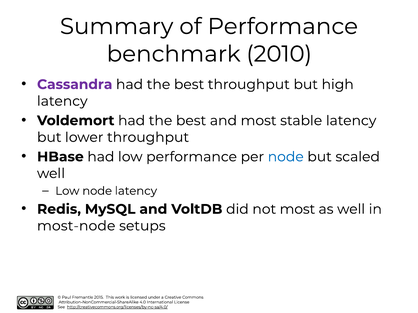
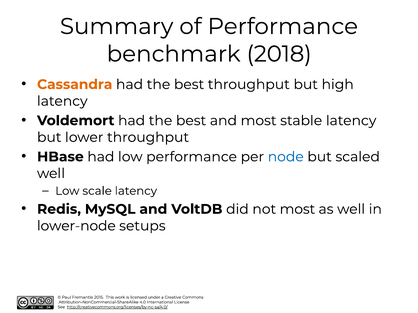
2010: 2010 -> 2018 (279, 54)
Cassandra colour: purple -> orange (75, 85)
Low node: node -> scale (97, 191)
most-node: most-node -> lower-node (76, 226)
